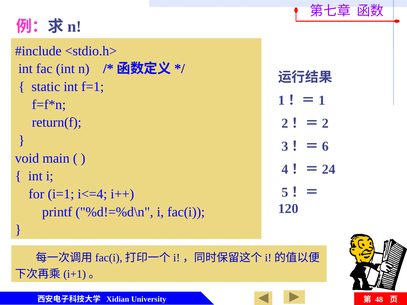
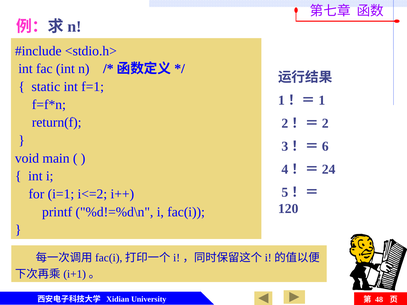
i<=4: i<=4 -> i<=2 (92, 194)
